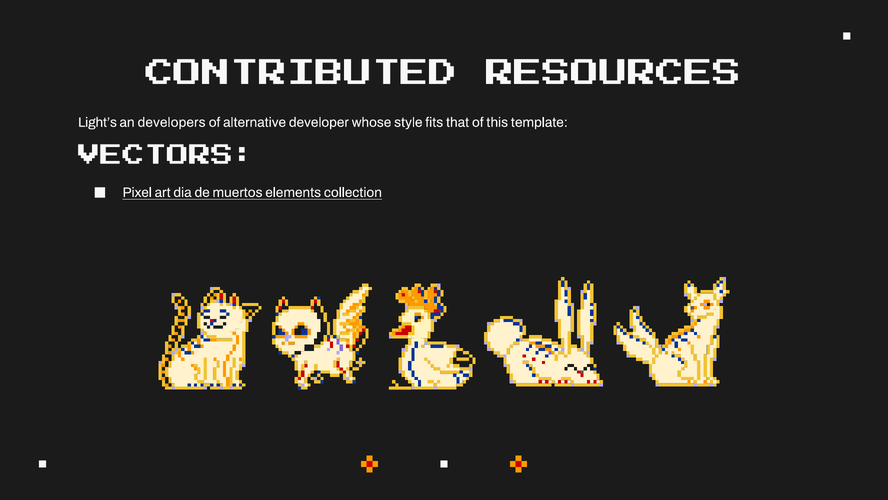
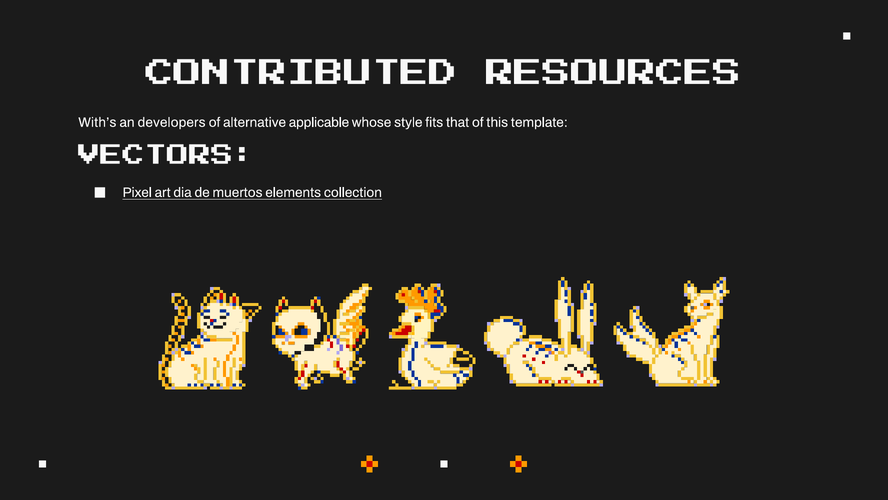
Light’s: Light’s -> With’s (97, 122)
developer: developer -> applicable (319, 122)
